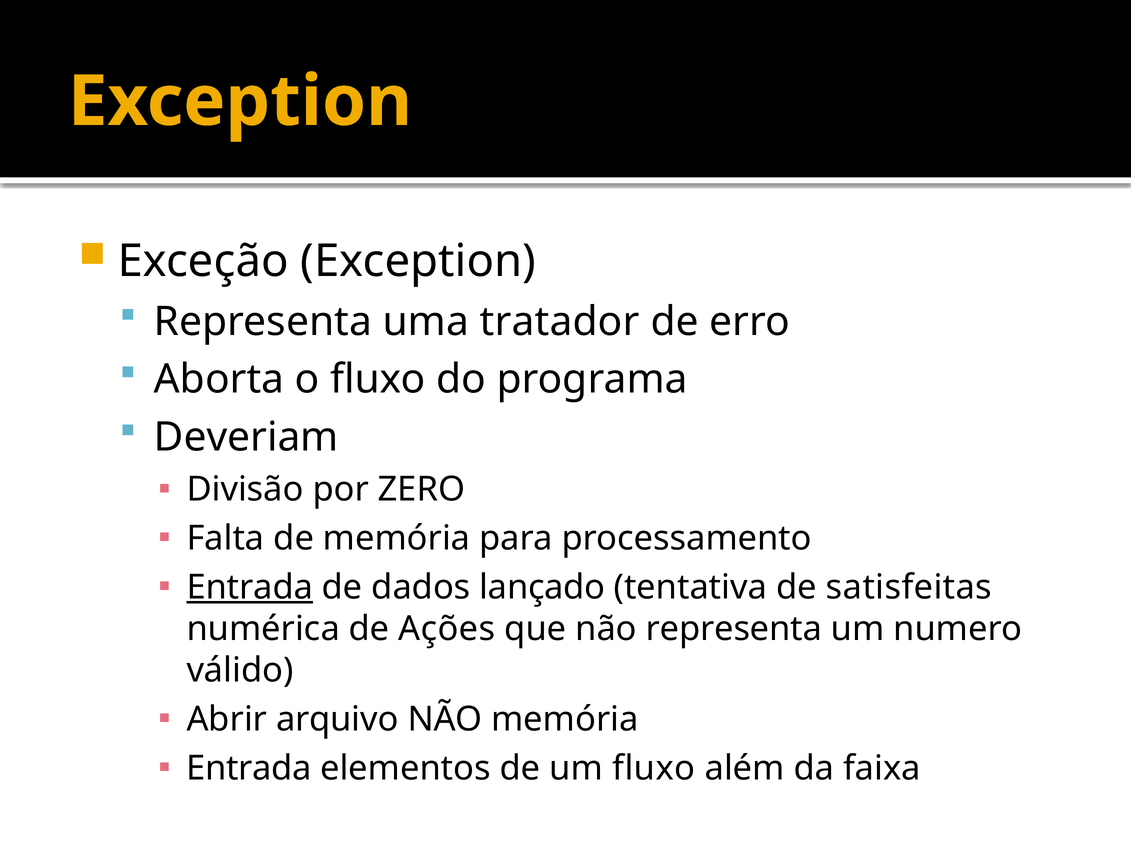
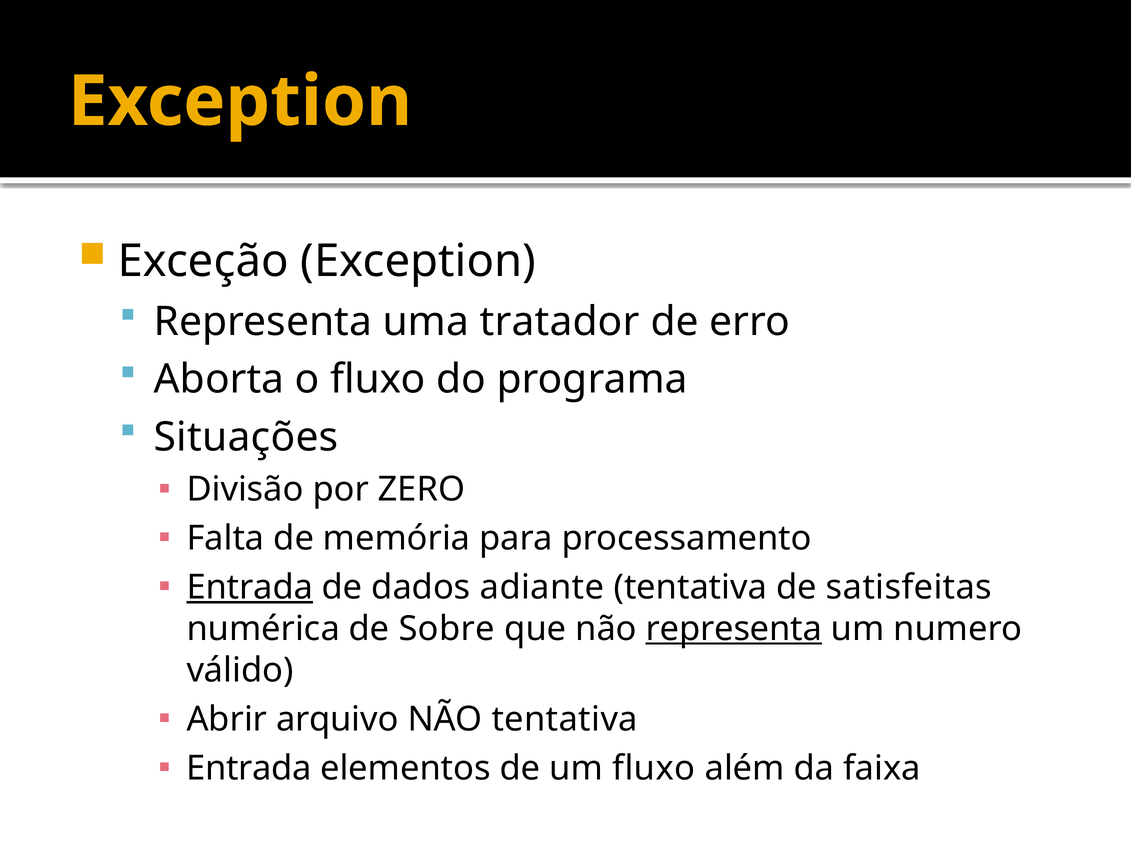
Deveriam: Deveriam -> Situações (246, 437)
lançado: lançado -> adiante (542, 588)
Ações: Ações -> Sobre (447, 629)
representa underline: none -> present (734, 629)
NÃO memória: memória -> tentativa (565, 719)
